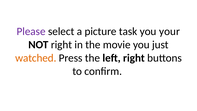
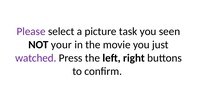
your: your -> seen (170, 31)
NOT right: right -> your (61, 45)
watched colour: orange -> purple (36, 58)
